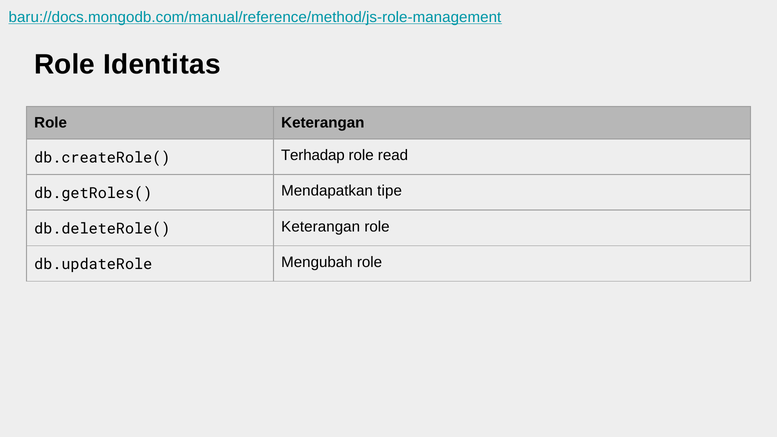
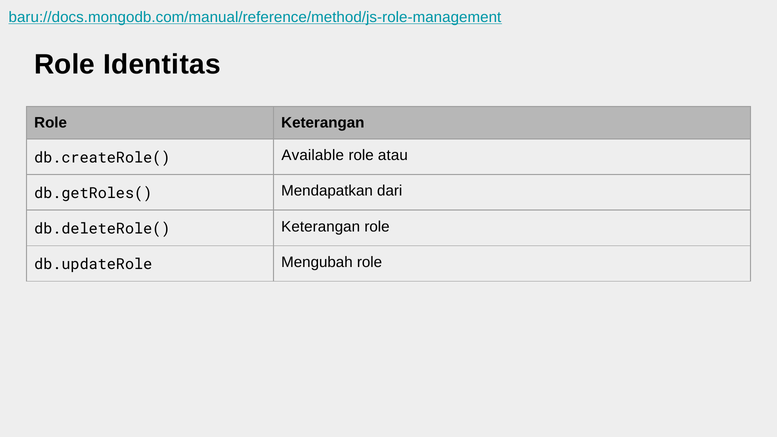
Terhadap: Terhadap -> Available (313, 155)
read: read -> atau (393, 155)
tipe: tipe -> dari (390, 191)
